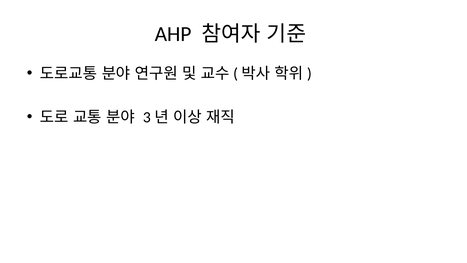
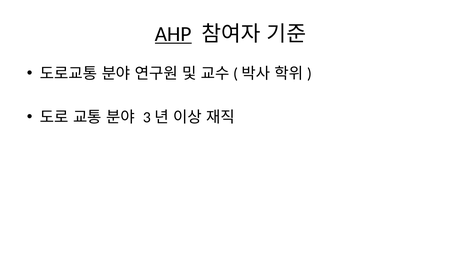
AHP underline: none -> present (173, 34)
